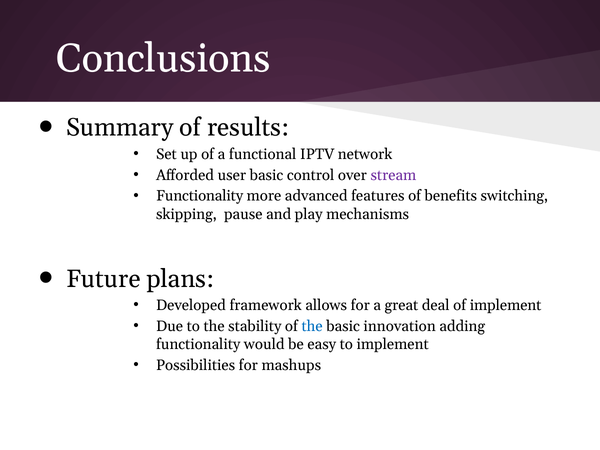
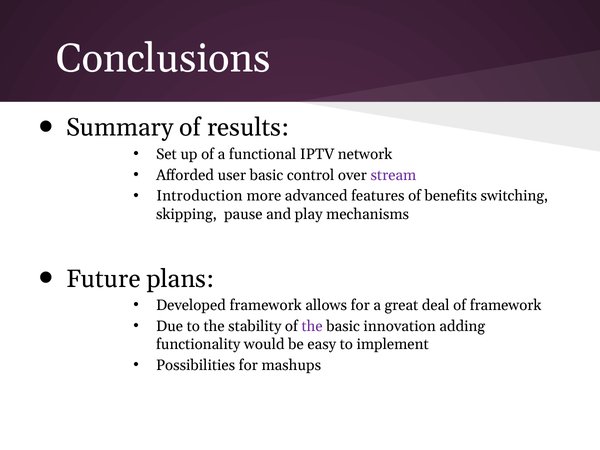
Functionality: Functionality -> Introduction (199, 196)
of implement: implement -> framework (506, 305)
the colour: blue -> purple (312, 326)
